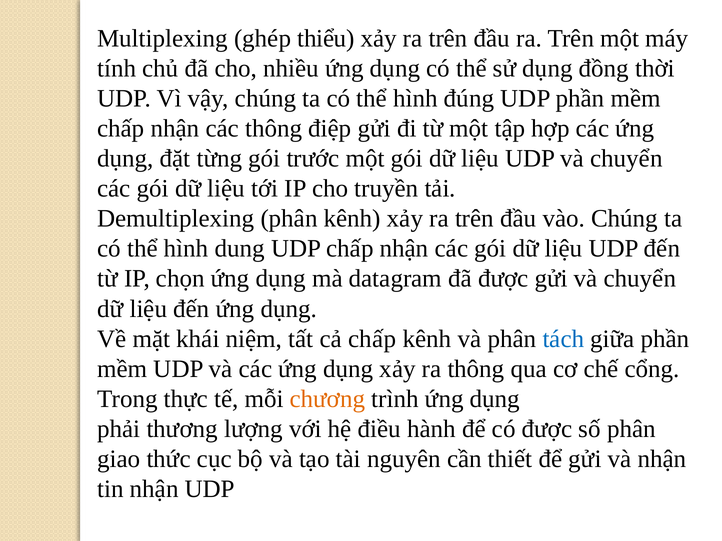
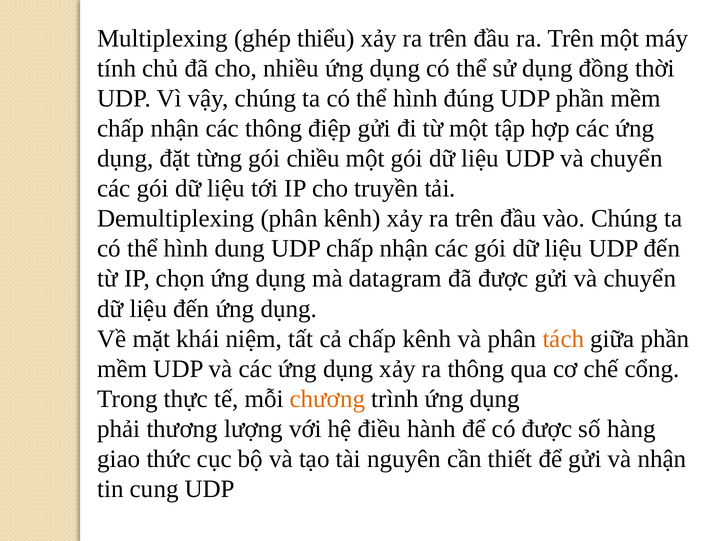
trước: trước -> chiều (313, 159)
tách colour: blue -> orange (563, 339)
số phân: phân -> hàng (631, 429)
tin nhận: nhận -> cung (154, 489)
